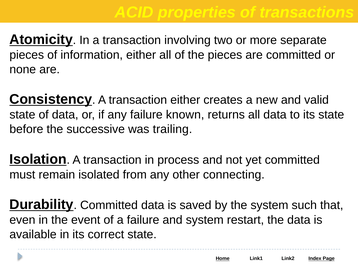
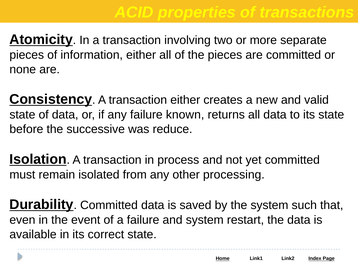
trailing: trailing -> reduce (173, 129)
connecting: connecting -> processing (234, 174)
